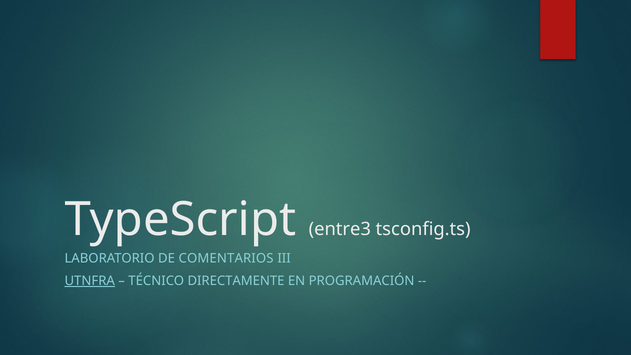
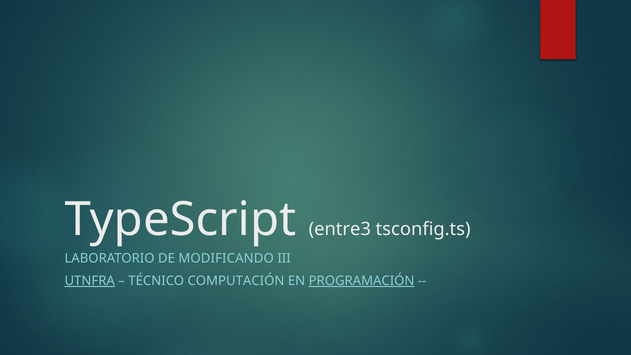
COMENTARIOS: COMENTARIOS -> MODIFICANDO (226, 258)
DIRECTAMENTE: DIRECTAMENTE -> COMPUTACIÓN (236, 281)
PROGRAMACIÓN underline: none -> present (362, 281)
